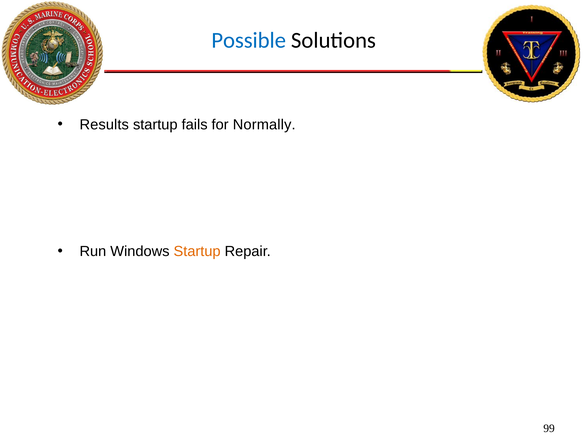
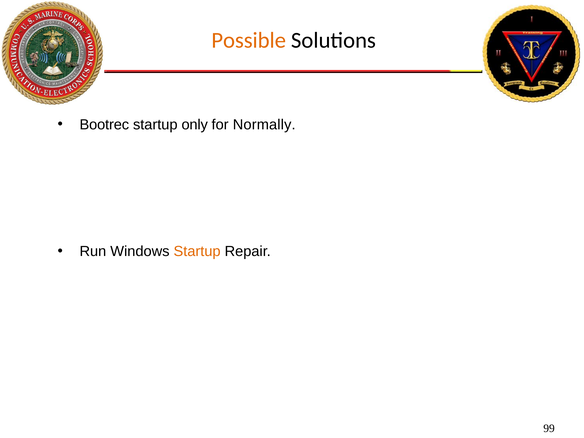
Possible colour: blue -> orange (249, 40)
Results: Results -> Bootrec (104, 125)
fails: fails -> only (195, 125)
